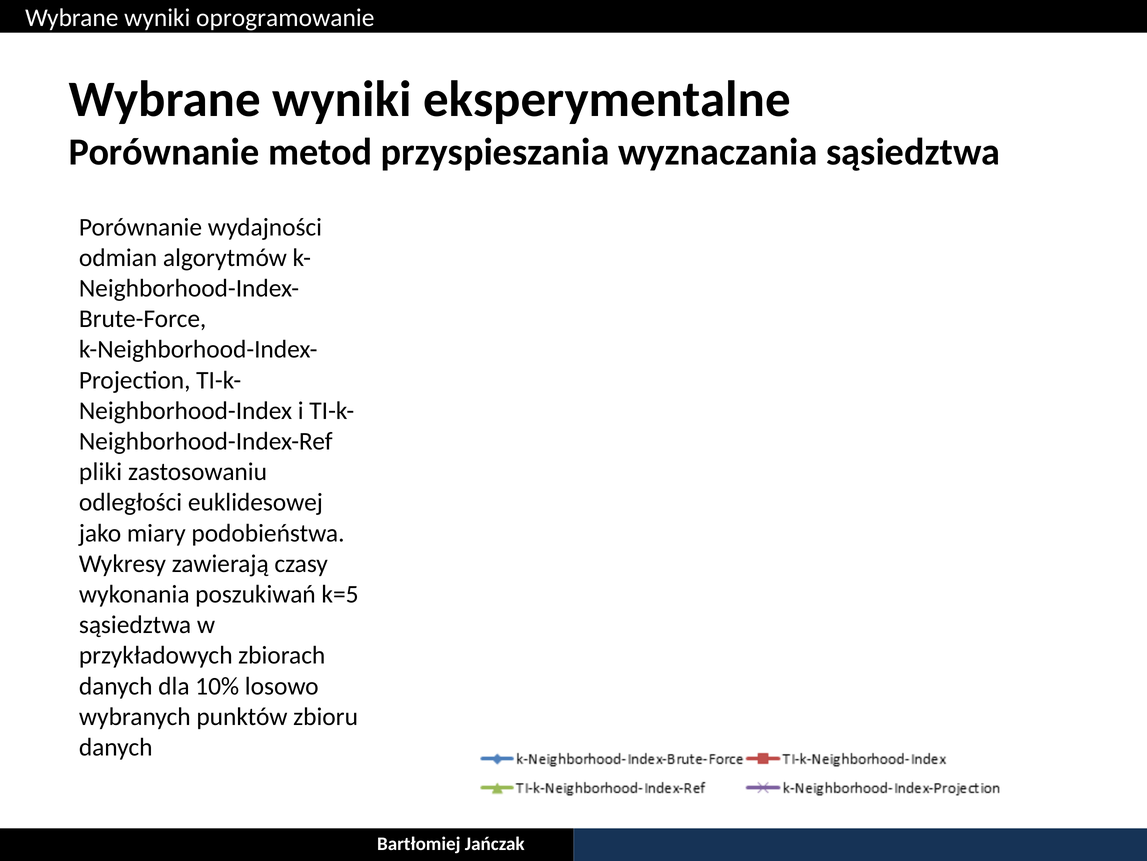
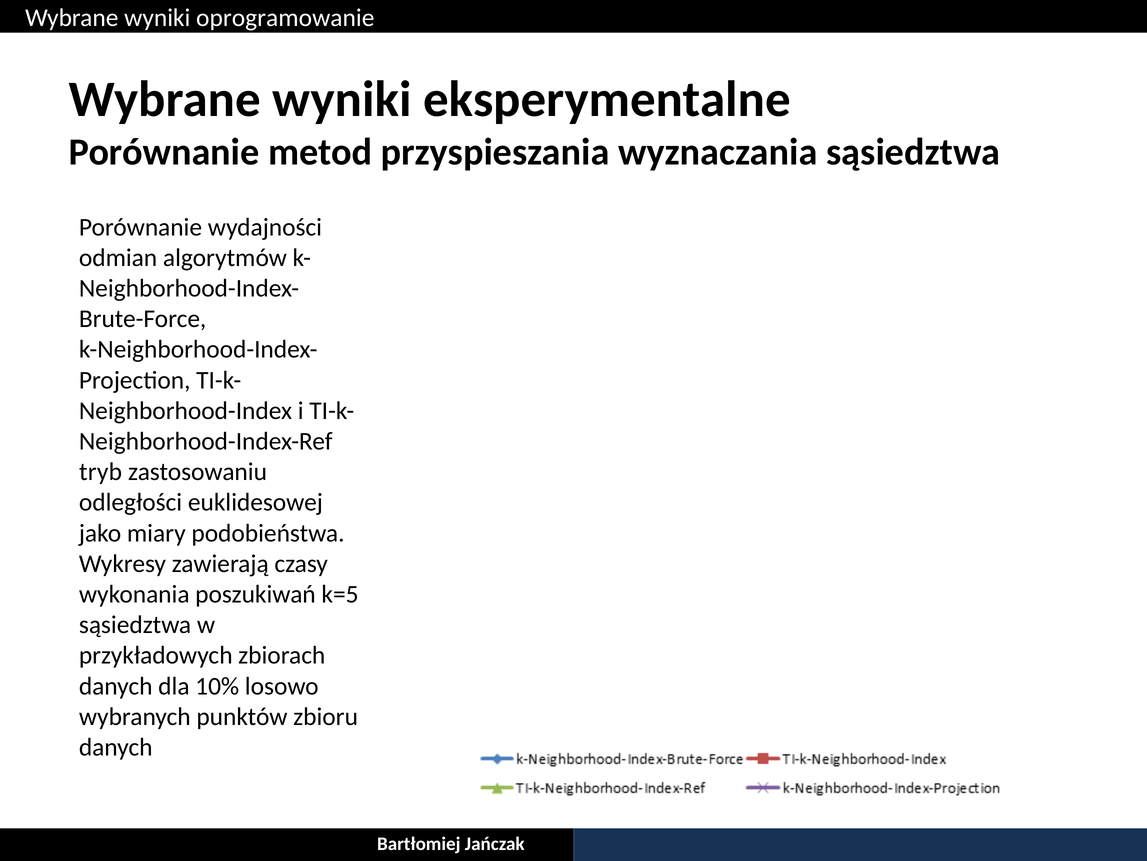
pliki: pliki -> tryb (101, 472)
